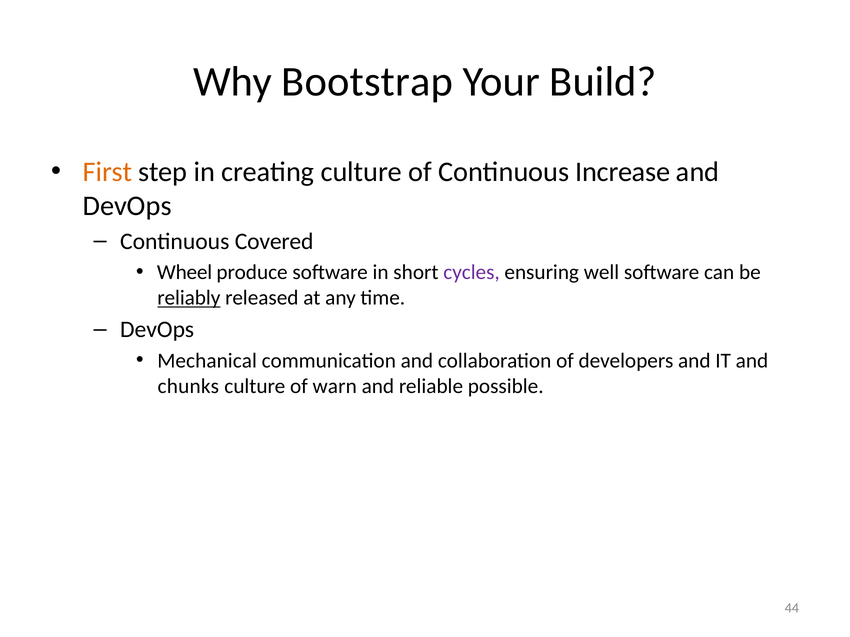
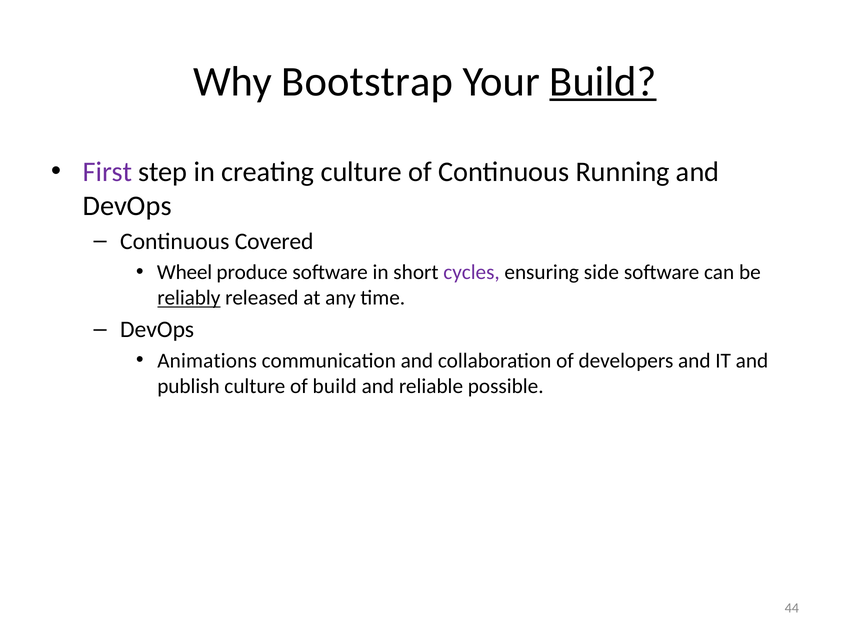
Build underline: none -> present (603, 82)
First colour: orange -> purple (108, 172)
Increase: Increase -> Running (623, 172)
well: well -> side (601, 273)
Mechanical: Mechanical -> Animations (207, 361)
chunks: chunks -> publish (188, 386)
of warn: warn -> build (335, 386)
